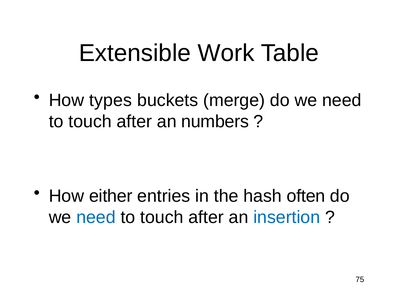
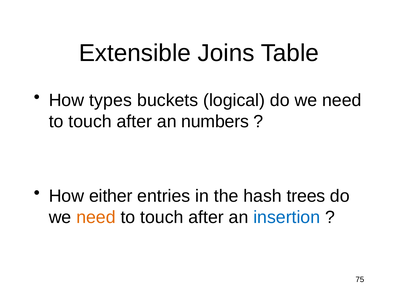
Work: Work -> Joins (226, 53)
merge: merge -> logical (234, 100)
often: often -> trees (306, 196)
need colour: blue -> orange (96, 217)
